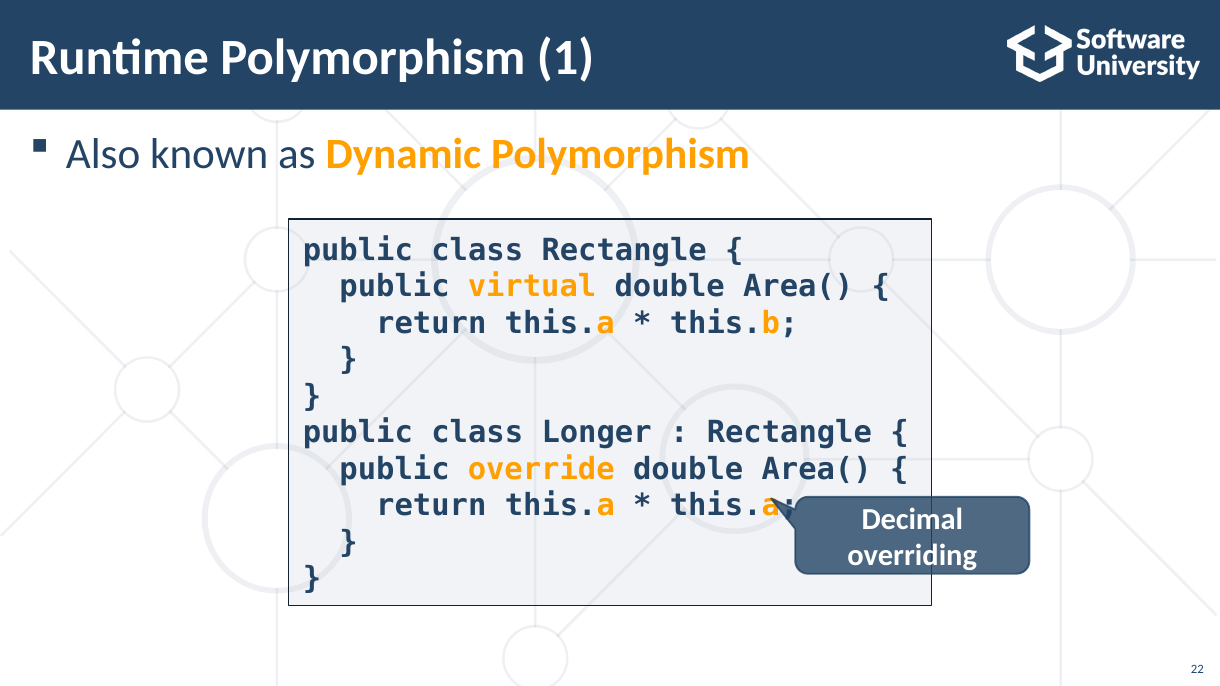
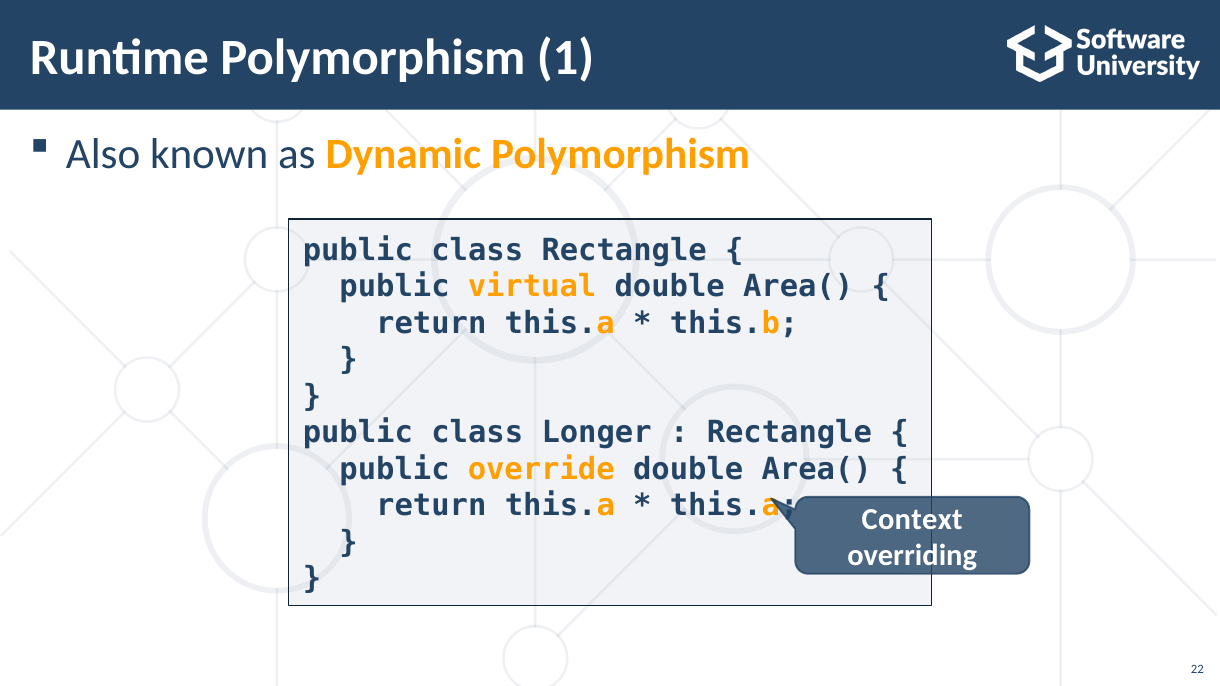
Decimal: Decimal -> Context (912, 519)
